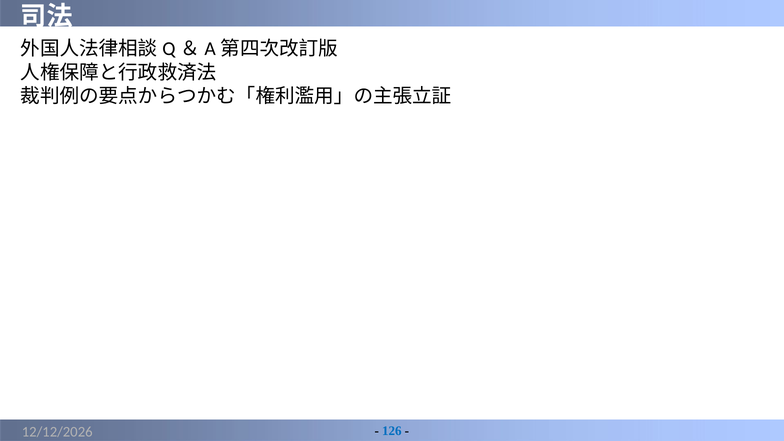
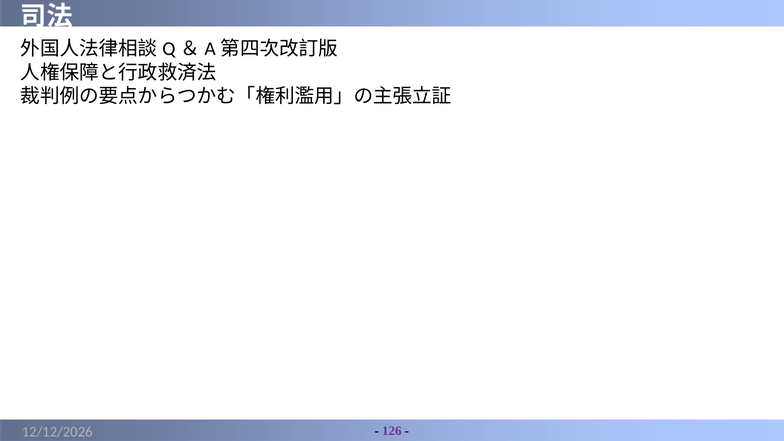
126 colour: blue -> purple (392, 431)
